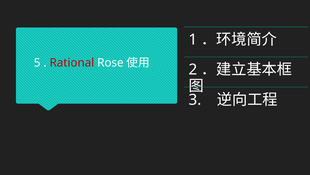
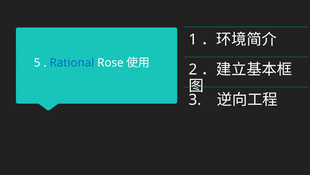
Rational colour: red -> blue (72, 62)
